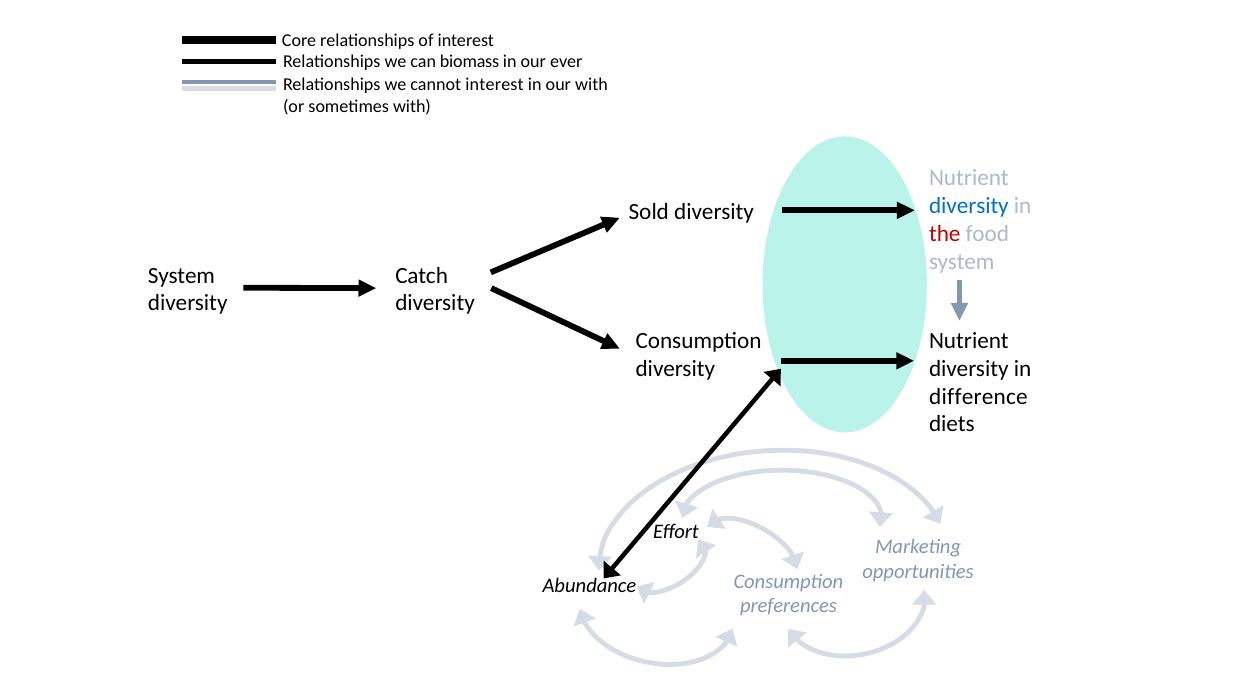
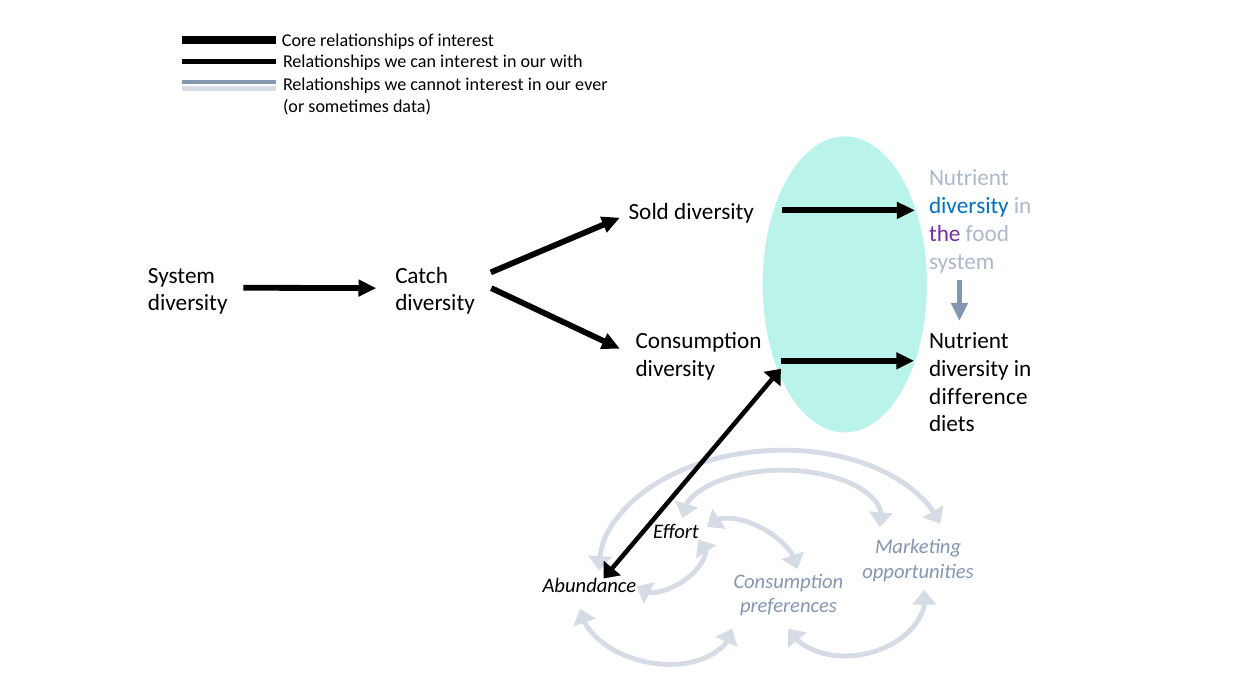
can biomass: biomass -> interest (469, 62)
ever: ever -> with (566, 62)
our with: with -> ever (591, 85)
sometimes with: with -> data (412, 106)
the colour: red -> purple (945, 234)
